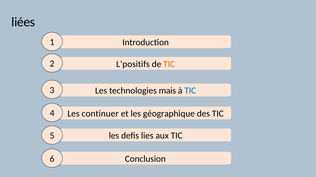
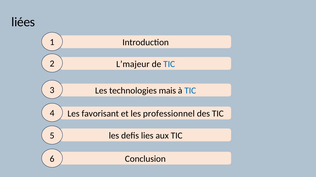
L’positifs: L’positifs -> L’majeur (133, 64)
TIC colour: orange -> blue (169, 64)
continuer: continuer -> favorisant (100, 114)
géographique: géographique -> professionnel (169, 114)
